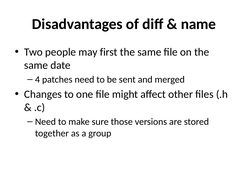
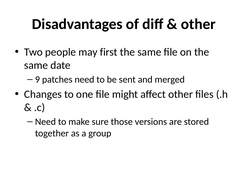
name: name -> other (198, 24)
4: 4 -> 9 (37, 79)
